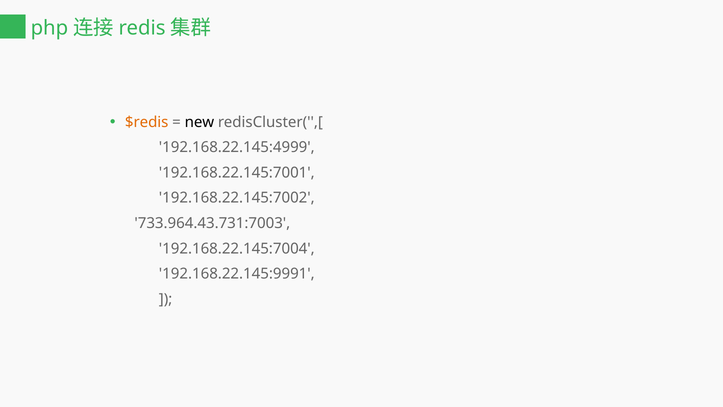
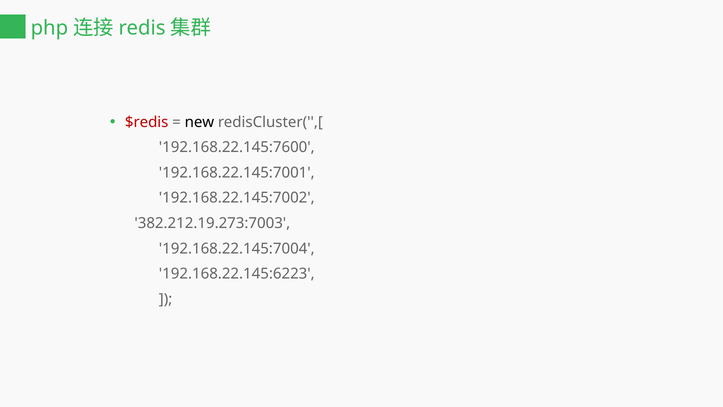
$redis colour: orange -> red (147, 122)
192.168.22.145:4999: 192.168.22.145:4999 -> 192.168.22.145:7600 (237, 147)
733.964.43.731:7003: 733.964.43.731:7003 -> 382.212.19.273:7003 (212, 223)
192.168.22.145:9991: 192.168.22.145:9991 -> 192.168.22.145:6223 (237, 274)
